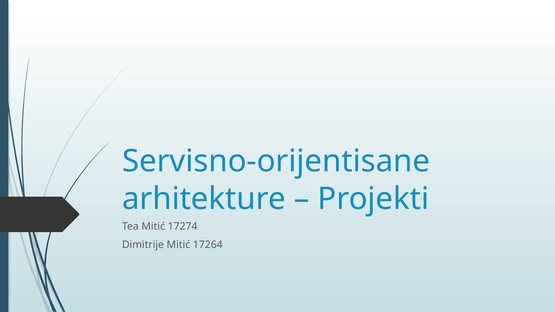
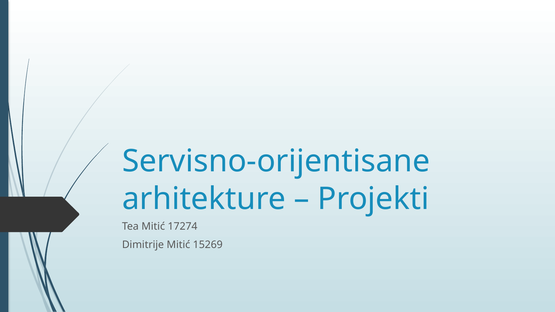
17264: 17264 -> 15269 (208, 245)
